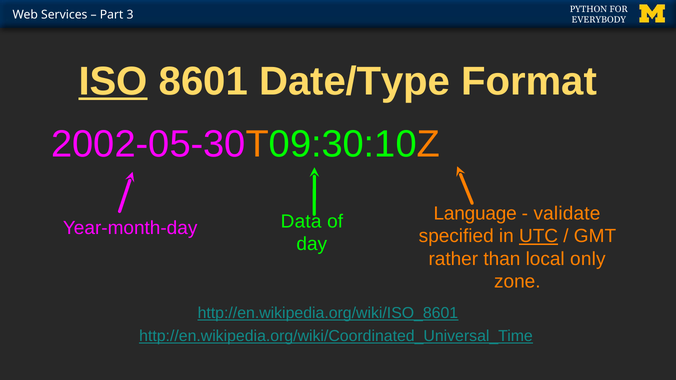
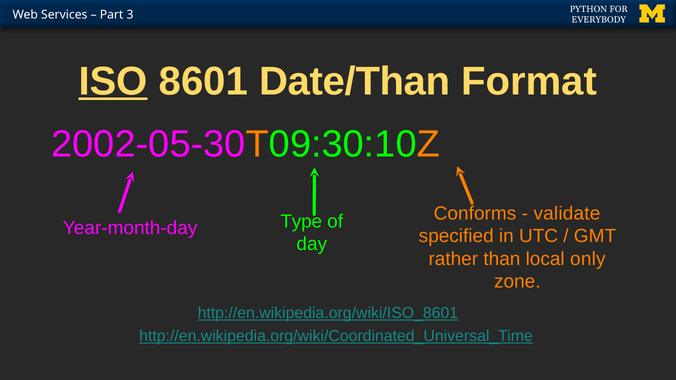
Date/Type: Date/Type -> Date/Than (355, 81)
Language: Language -> Conforms (475, 213)
Data: Data -> Type (301, 221)
UTC underline: present -> none (539, 236)
